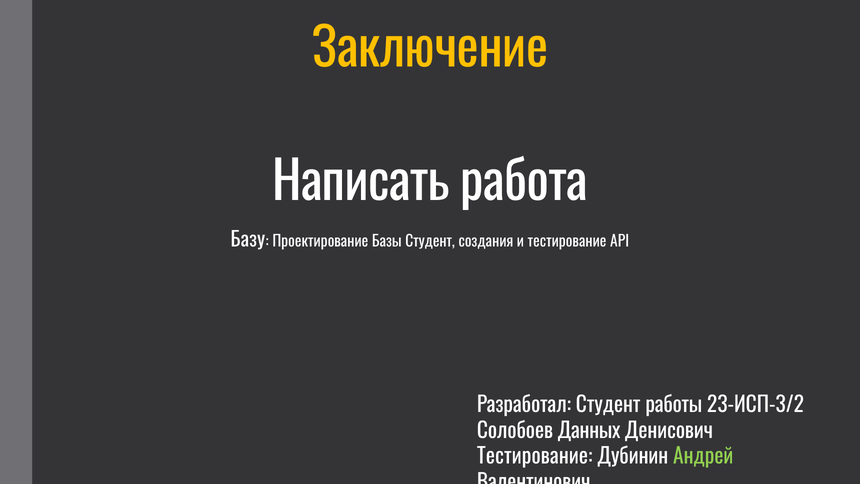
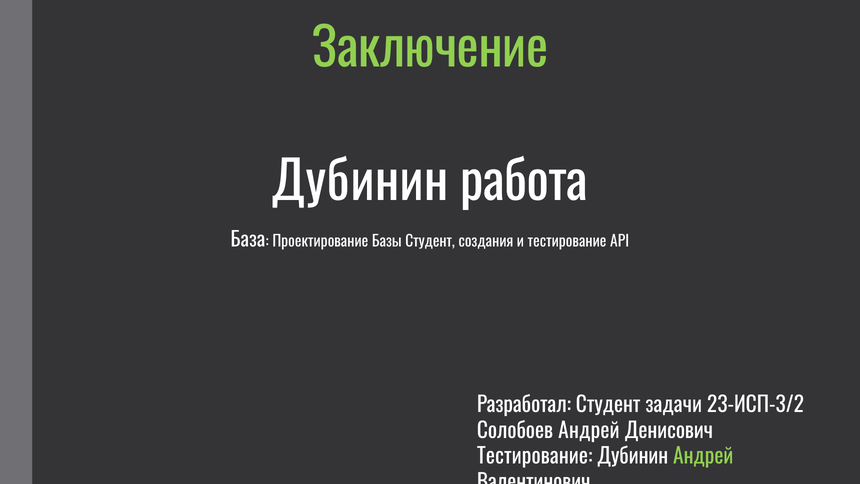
Заключение colour: yellow -> light green (430, 49)
Написать: Написать -> Дубинин (360, 183)
Базу: Базу -> База (248, 240)
работы: работы -> задачи (674, 405)
Солобоев Данных: Данных -> Андрей (589, 431)
